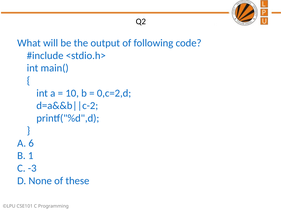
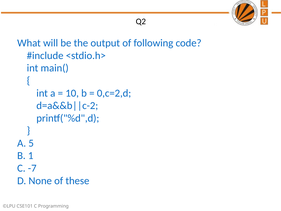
6: 6 -> 5 (31, 143)
-3: -3 -> -7 (32, 168)
